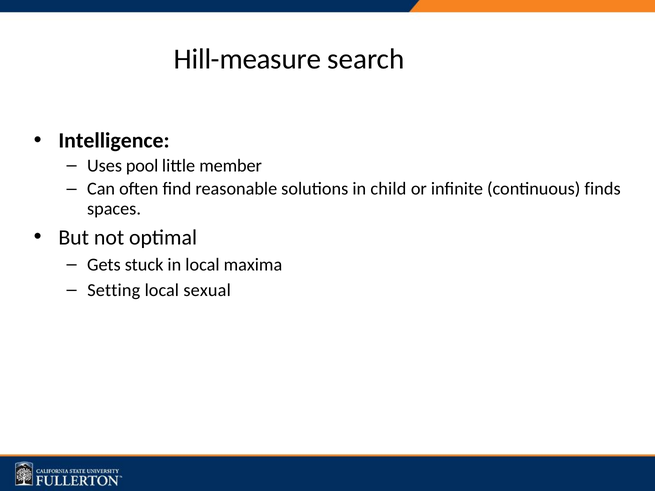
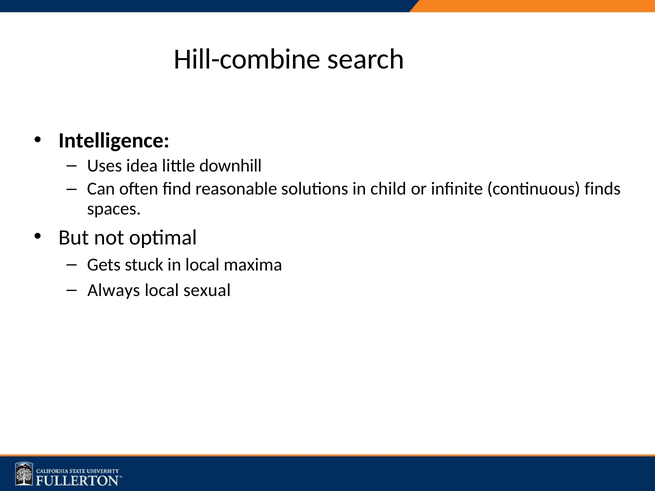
Hill-measure: Hill-measure -> Hill-combine (247, 59)
pool: pool -> idea (142, 166)
member: member -> downhill (231, 166)
Setting: Setting -> Always (114, 290)
